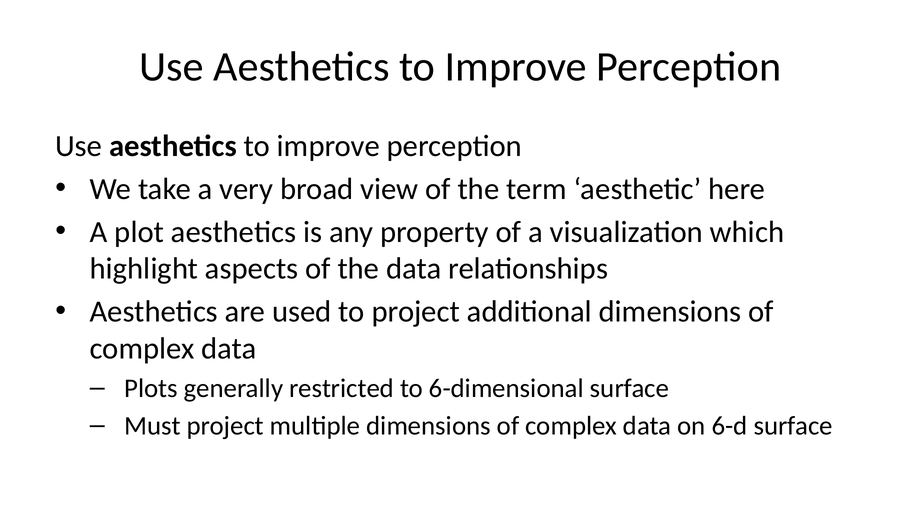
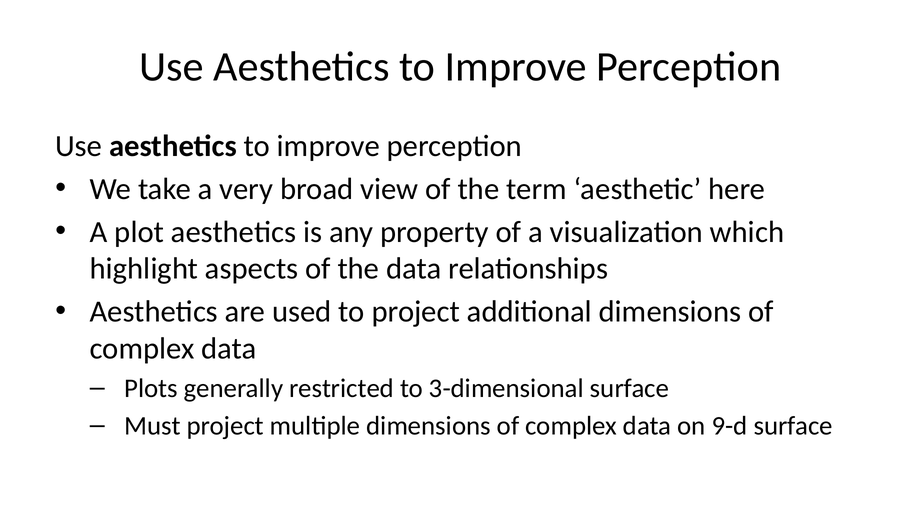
6-dimensional: 6-dimensional -> 3-dimensional (506, 388)
6-d: 6-d -> 9-d (730, 426)
